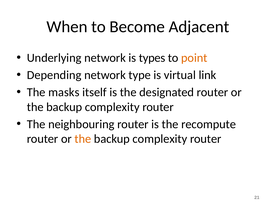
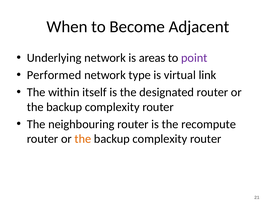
types: types -> areas (152, 58)
point colour: orange -> purple (194, 58)
Depending: Depending -> Performed (54, 75)
masks: masks -> within (64, 92)
